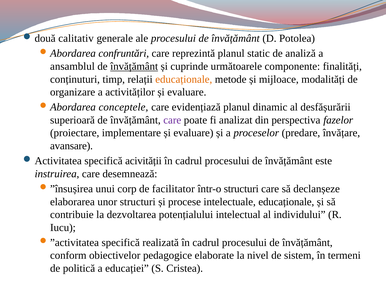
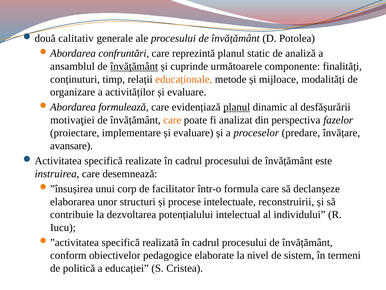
conceptele: conceptele -> formulează (124, 107)
planul underline: none -> present (237, 107)
superioară: superioară -> motivaţiei (72, 120)
care colour: purple -> orange (172, 120)
acivității: acivității -> realizate (143, 161)
într-o structuri: structuri -> formula (241, 188)
intelectuale educaționale: educaționale -> reconstruirii (286, 201)
